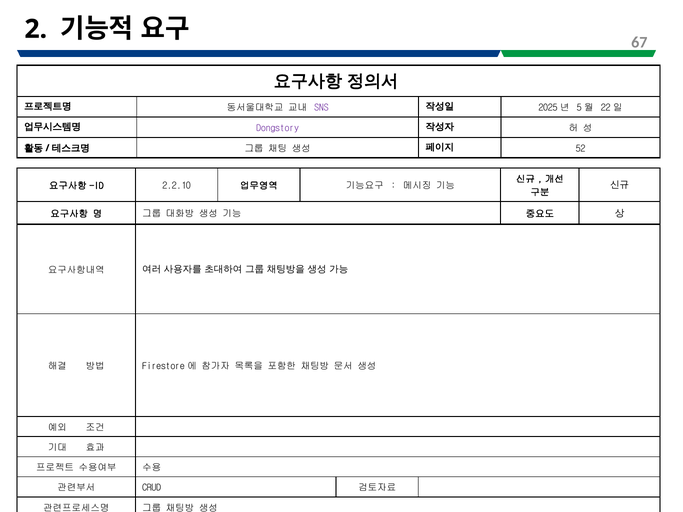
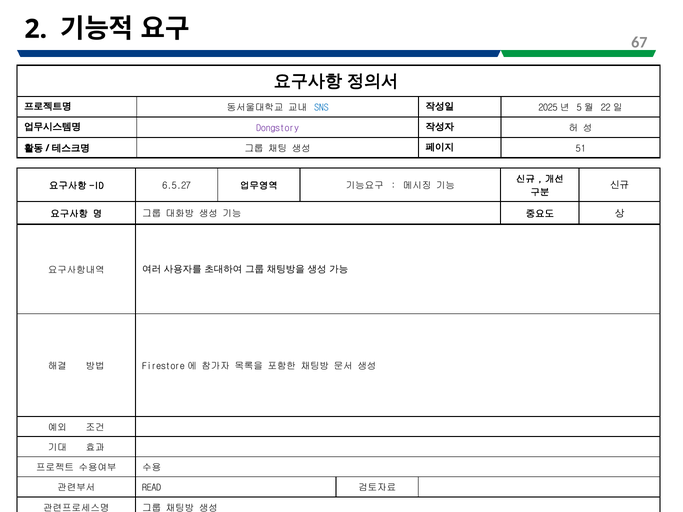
SNS colour: purple -> blue (321, 108)
52: 52 -> 51 (581, 149)
2.2.10: 2.2.10 -> 6.5.27 (177, 186)
CRUD: CRUD -> READ (152, 488)
